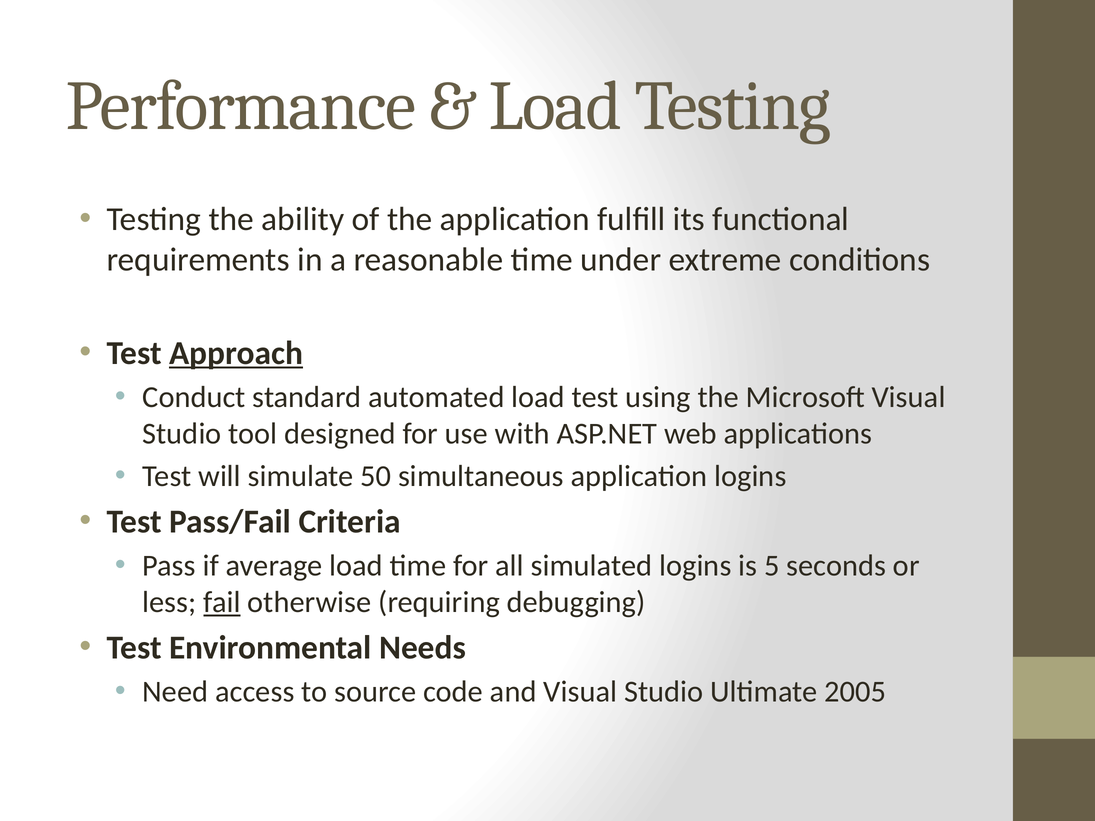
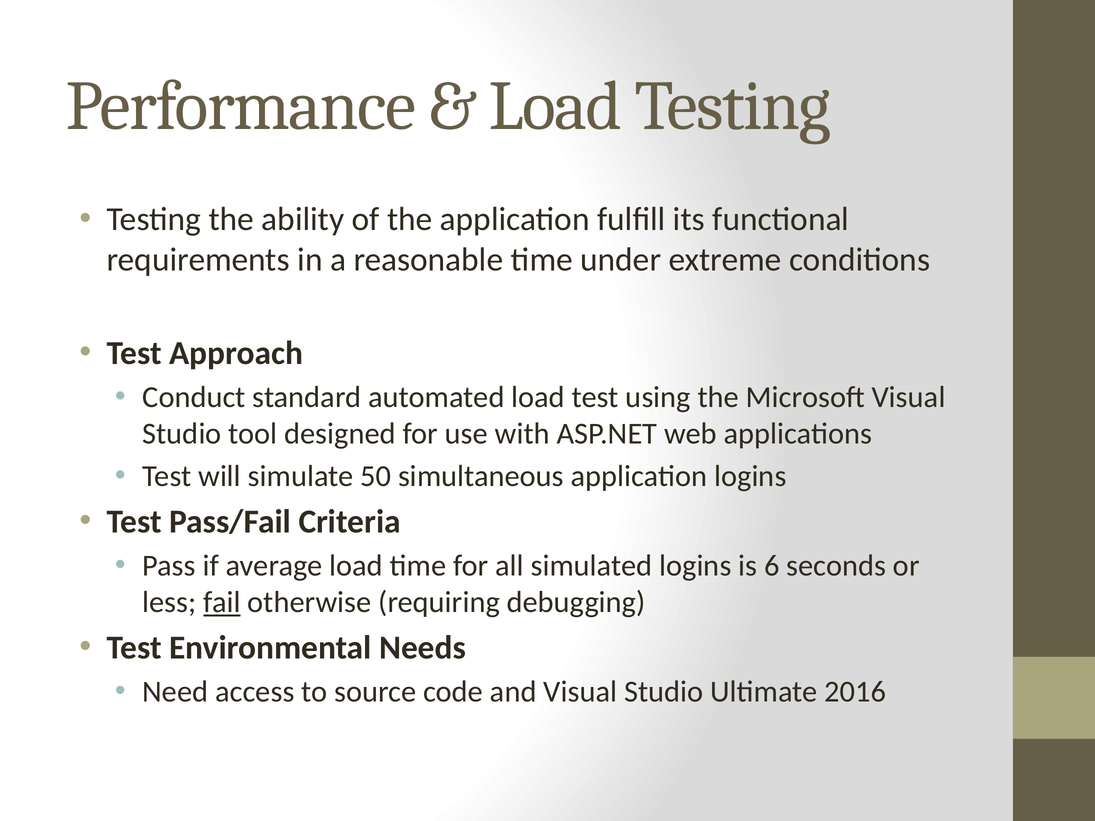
Approach underline: present -> none (236, 353)
5: 5 -> 6 (772, 566)
2005: 2005 -> 2016 (855, 692)
